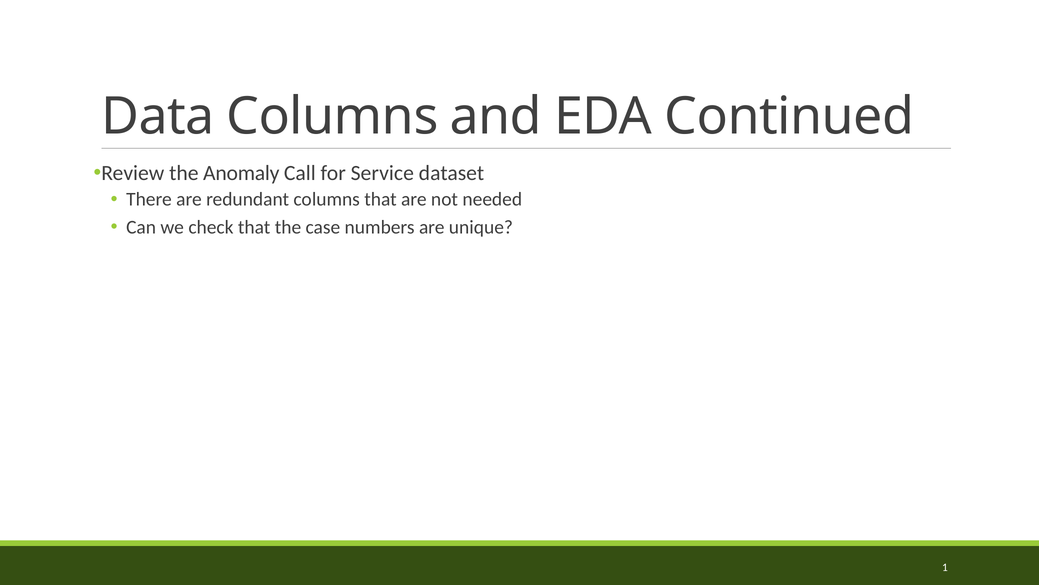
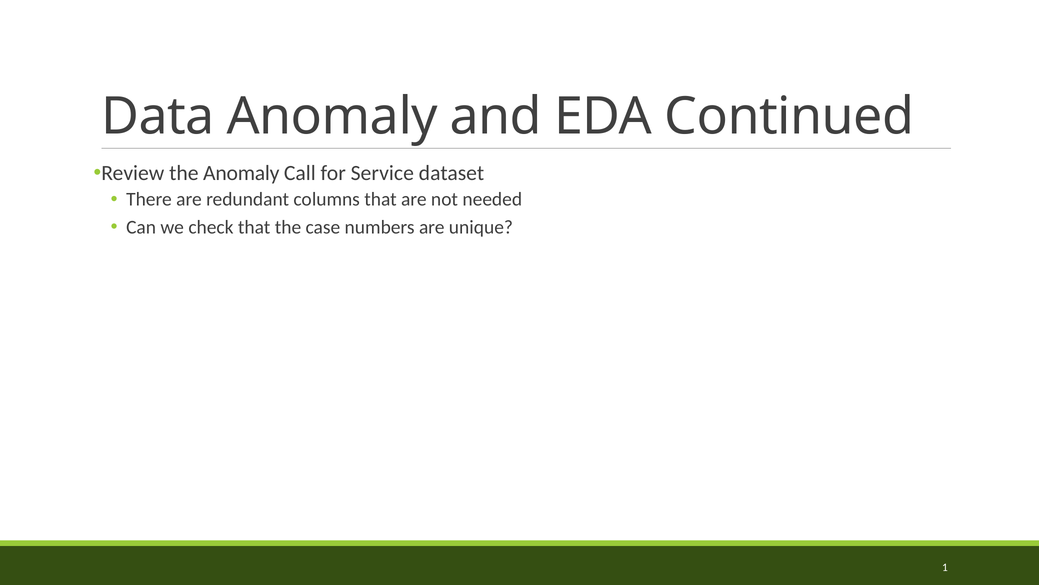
Data Columns: Columns -> Anomaly (332, 116)
